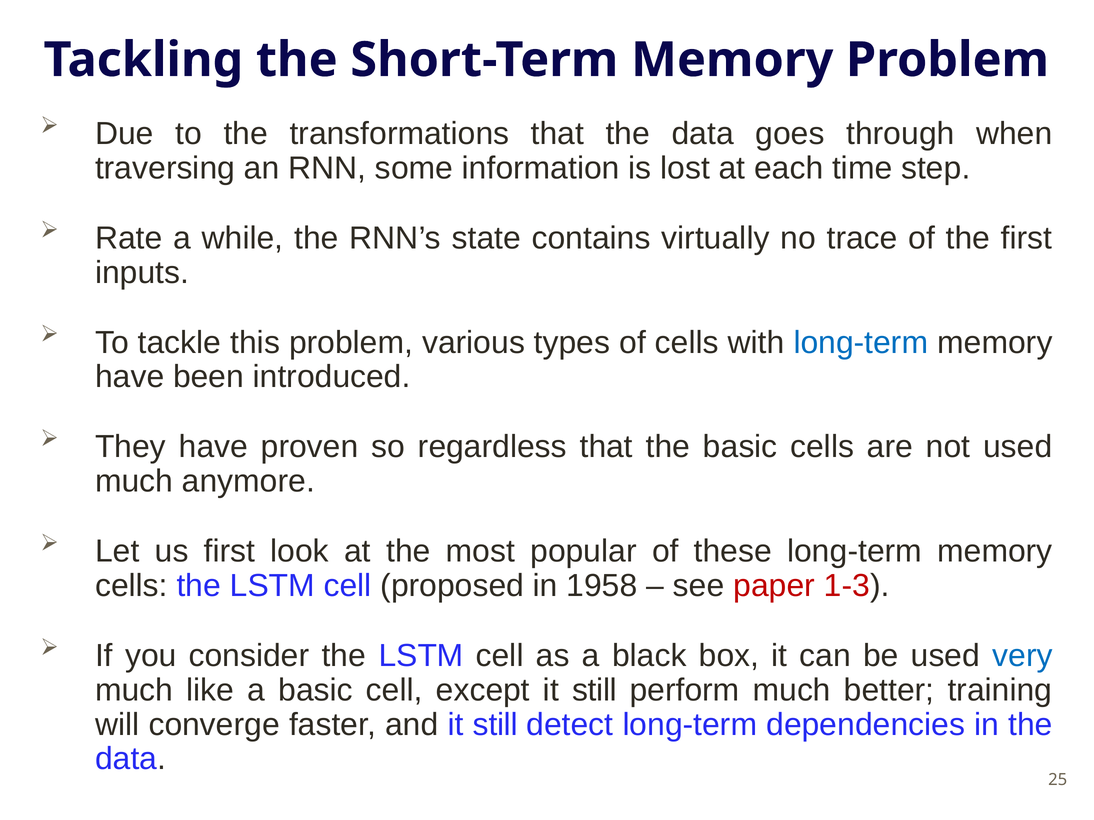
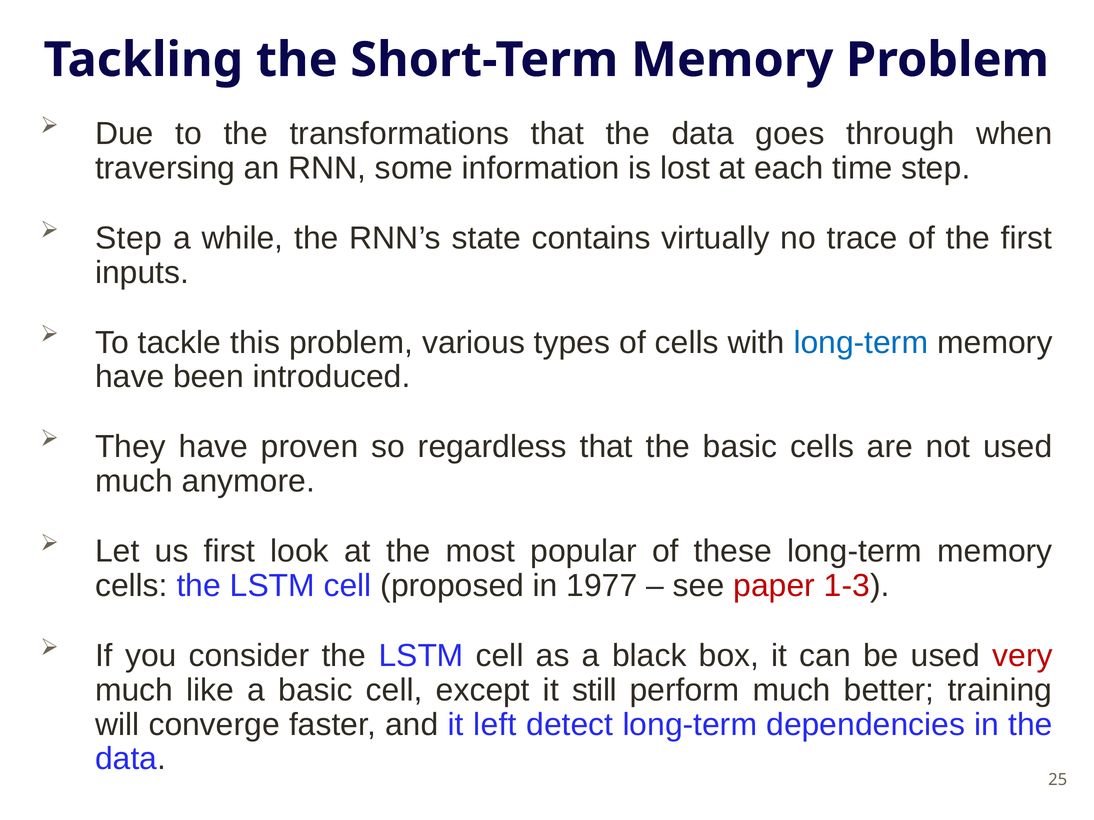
Rate: Rate -> Step (129, 238)
1958: 1958 -> 1977 (602, 586)
very colour: blue -> red (1022, 656)
and it still: still -> left (495, 725)
